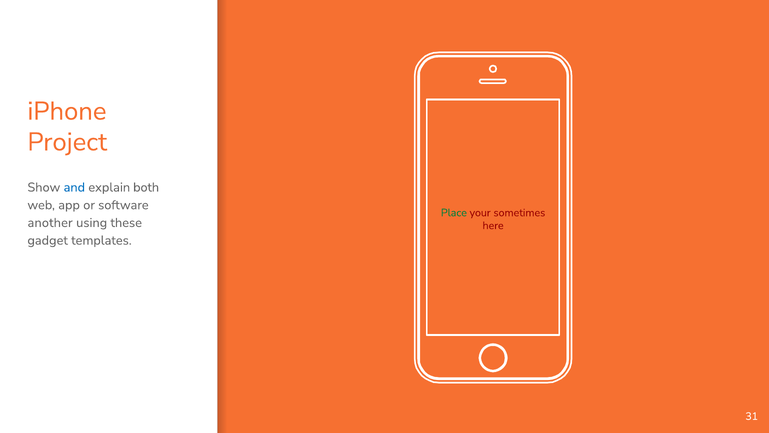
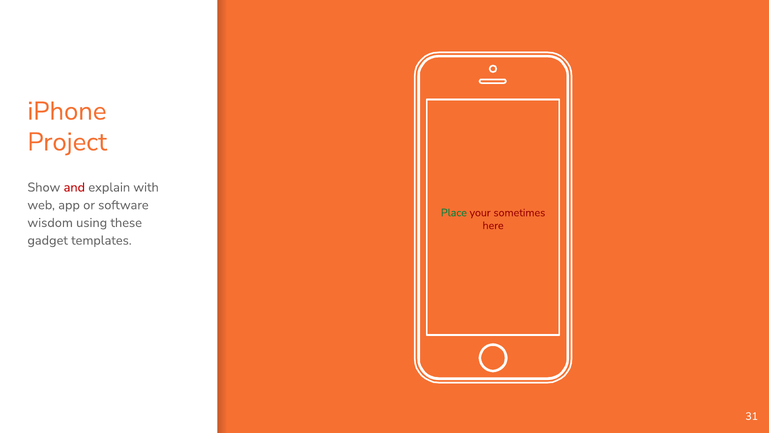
and colour: blue -> red (74, 187)
both: both -> with (146, 187)
another: another -> wisdom (50, 223)
